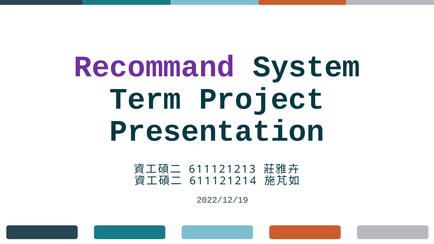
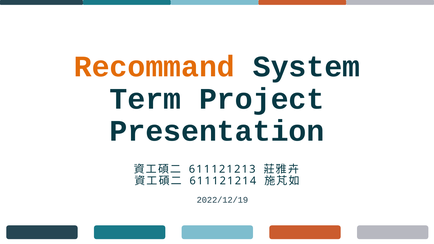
Recommand colour: purple -> orange (154, 67)
